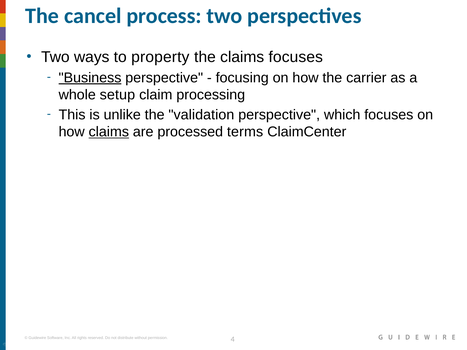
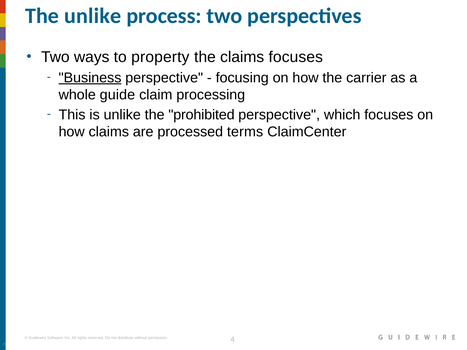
The cancel: cancel -> unlike (93, 16)
setup: setup -> guide (117, 95)
validation: validation -> prohibited (201, 115)
claims underline: present -> none (109, 132)
